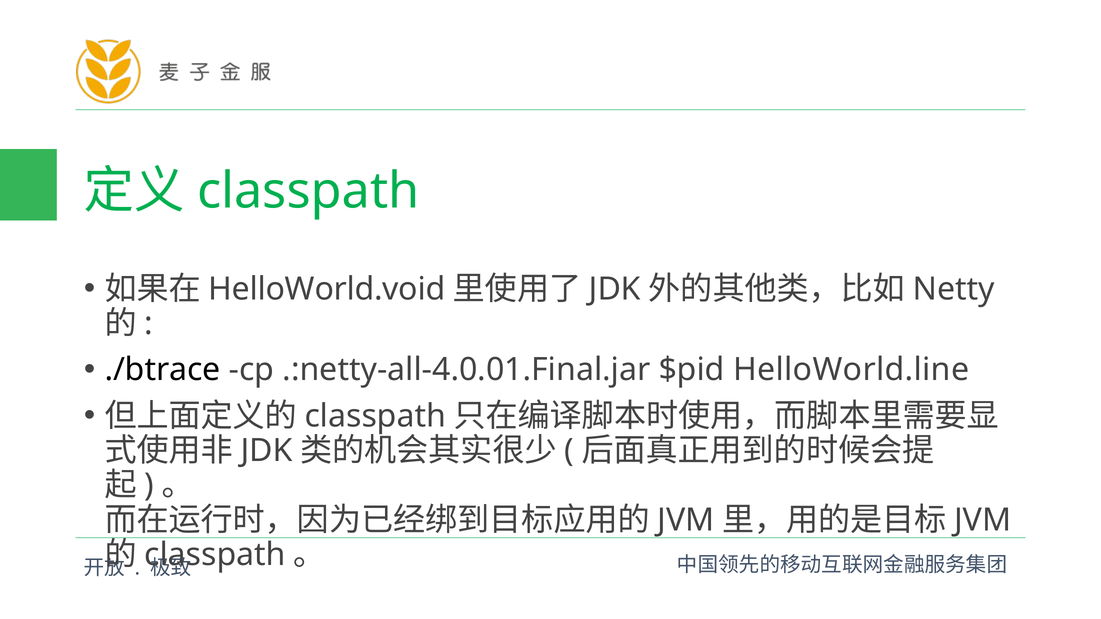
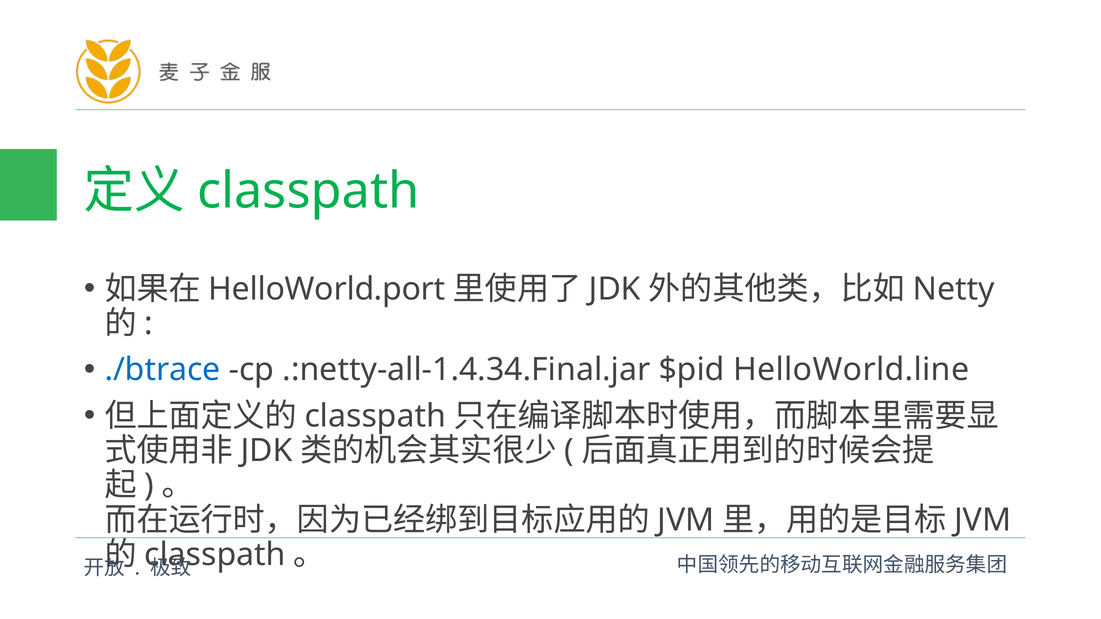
HelloWorld.void: HelloWorld.void -> HelloWorld.port (327, 289)
./btrace colour: black -> blue (163, 370)
.:netty-all-4.0.01.Final.jar: .:netty-all-4.0.01.Final.jar -> .:netty-all-1.4.34.Final.jar (466, 370)
